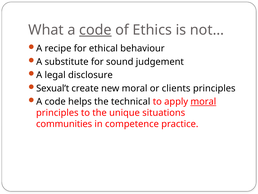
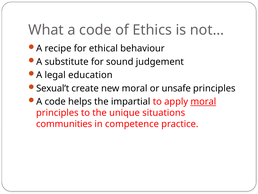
code underline: present -> none (95, 30)
disclosure: disclosure -> education (90, 75)
clients: clients -> unsafe (176, 88)
technical: technical -> impartial (131, 101)
